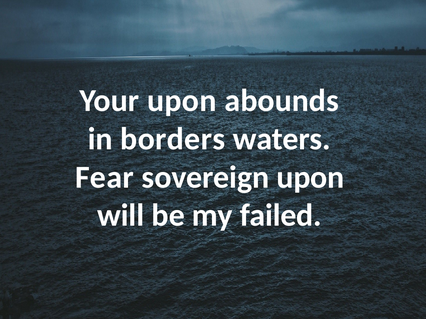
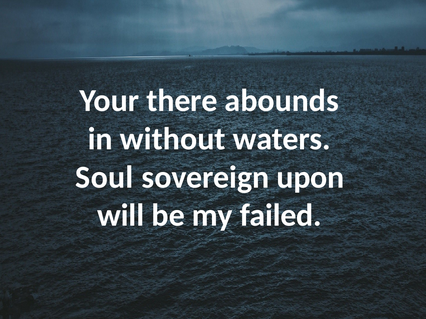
Your upon: upon -> there (182, 101)
borders: borders -> without (173, 139)
Fear: Fear -> Soul (104, 177)
